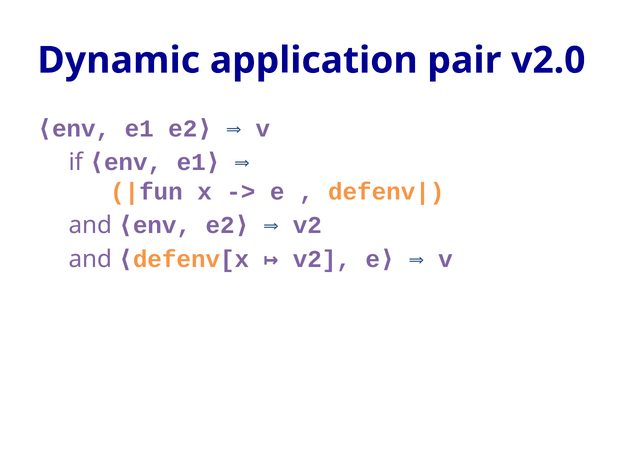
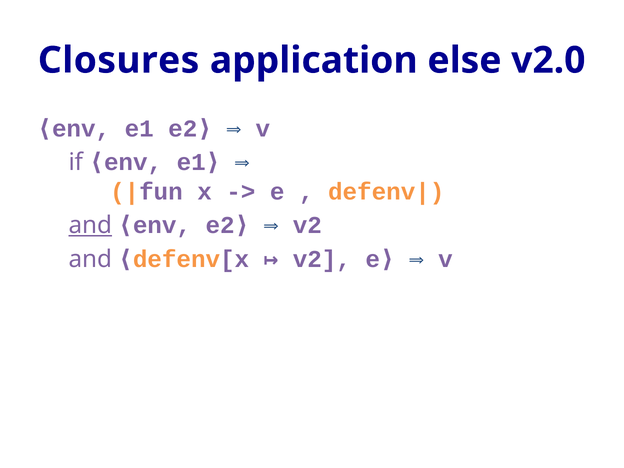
Dynamic: Dynamic -> Closures (119, 60)
pair: pair -> else (464, 60)
and underline: none -> present (90, 225)
